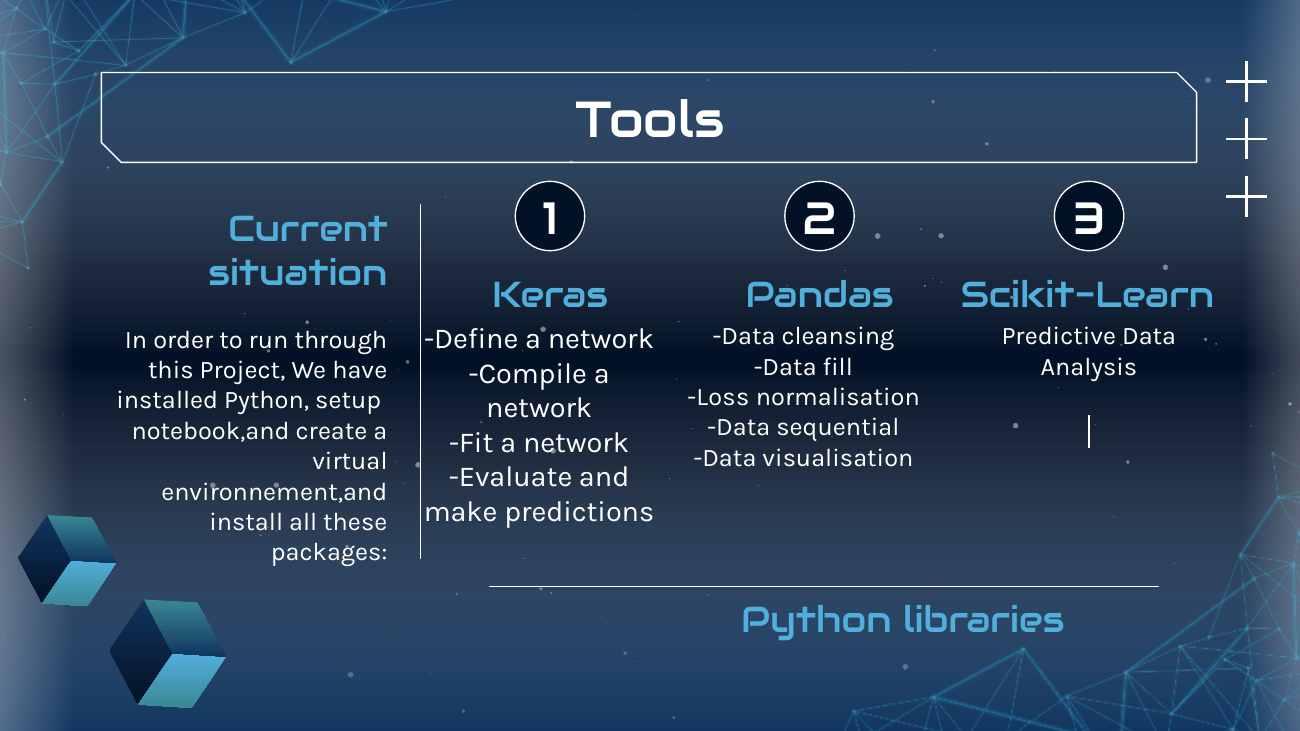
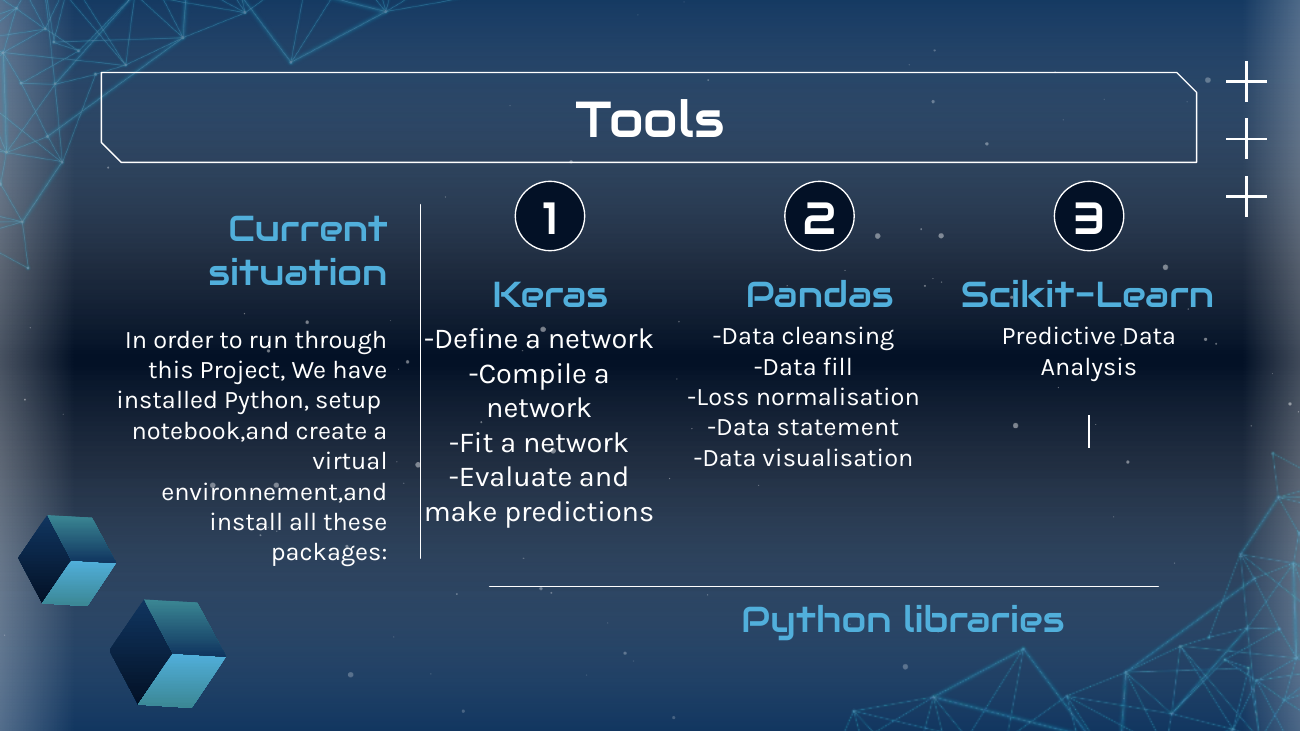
sequential: sequential -> statement (838, 428)
